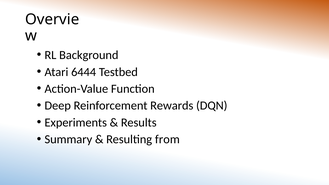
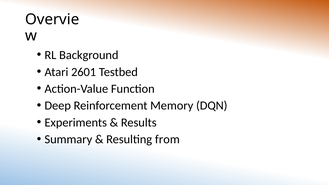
6444: 6444 -> 2601 (84, 72)
Rewards: Rewards -> Memory (172, 106)
